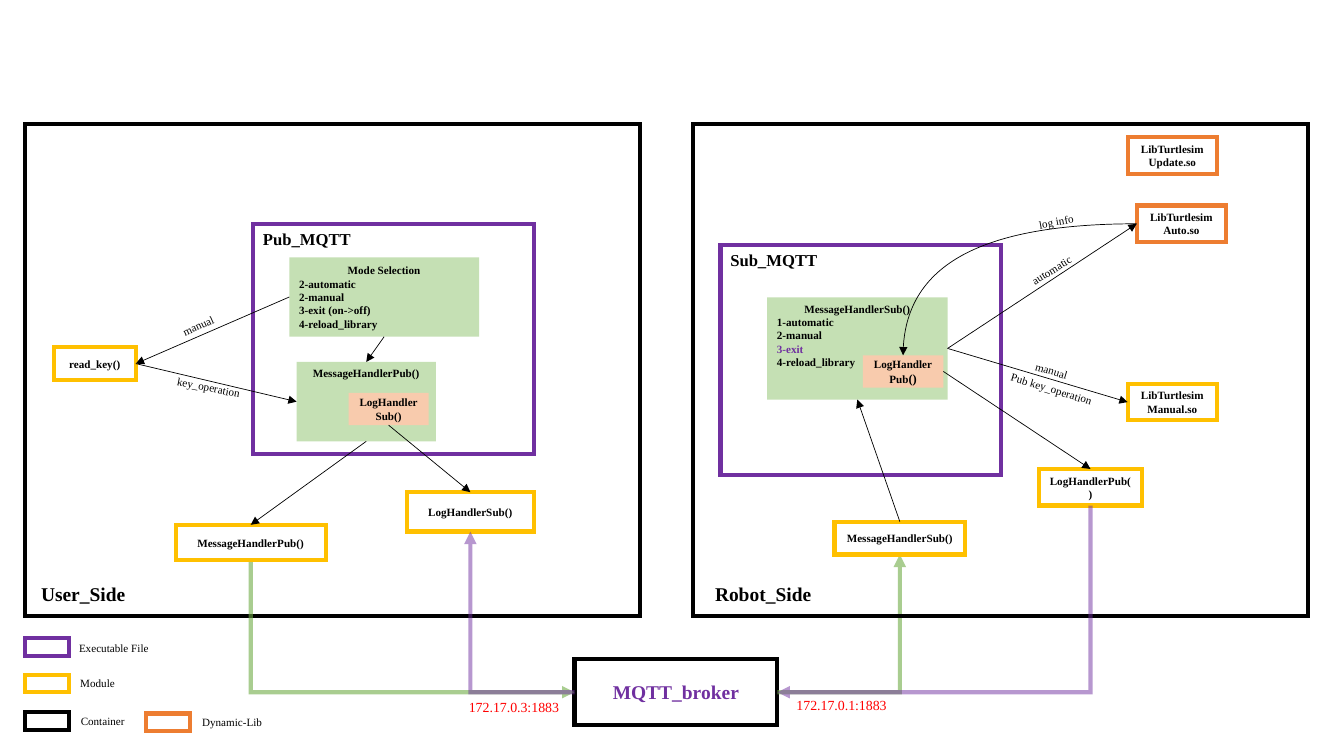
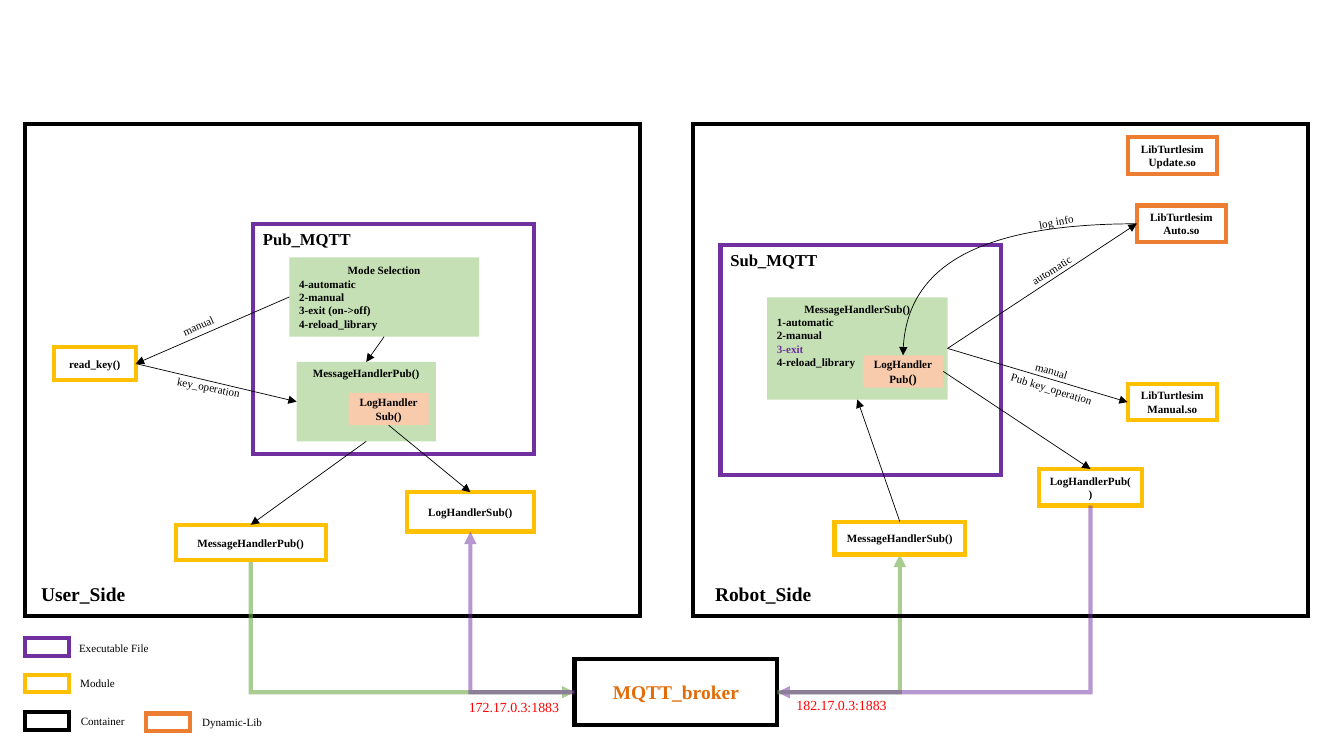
2-automatic: 2-automatic -> 4-automatic (328, 284)
MQTT_broker colour: purple -> orange (676, 693)
172.17.0.1:1883: 172.17.0.1:1883 -> 182.17.0.3:1883 (842, 705)
